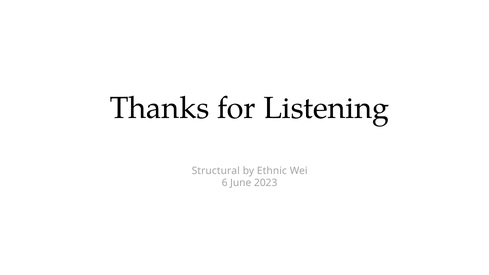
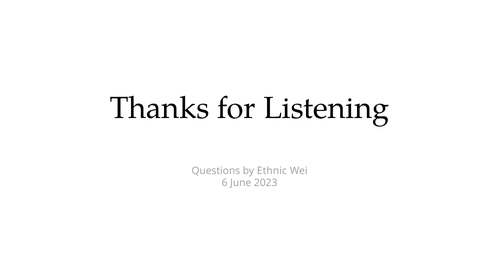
Structural: Structural -> Questions (216, 171)
